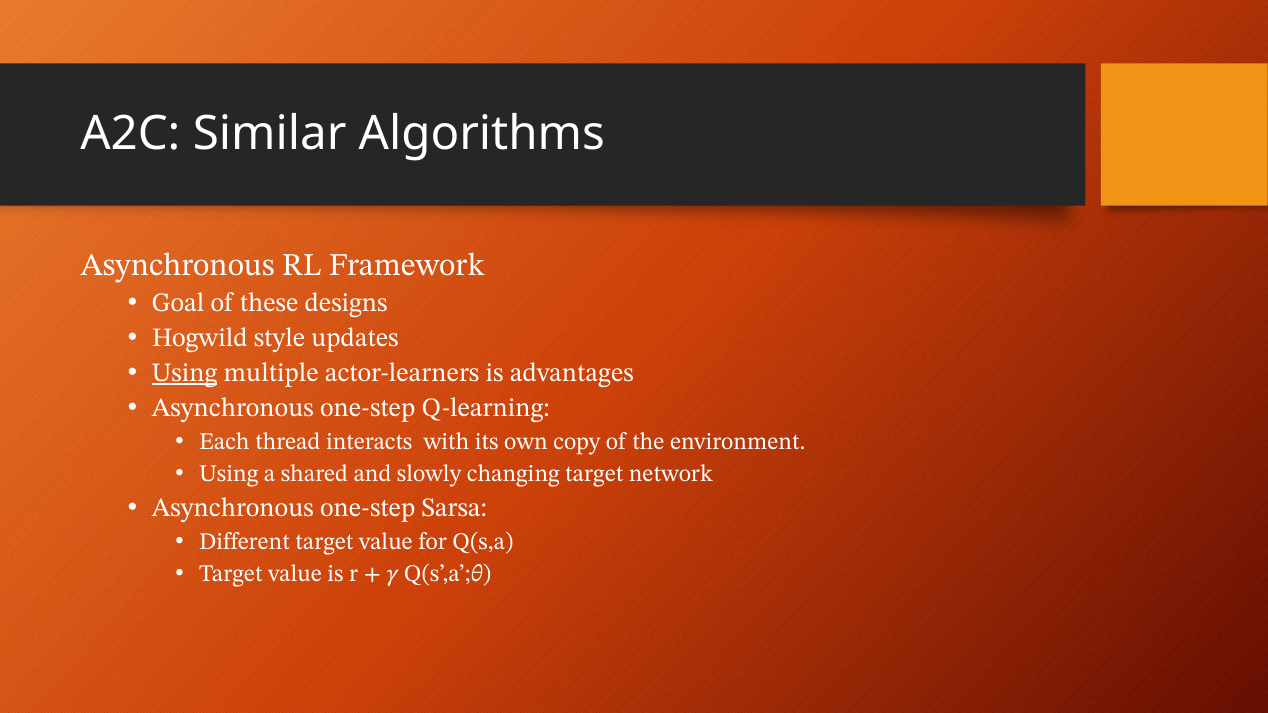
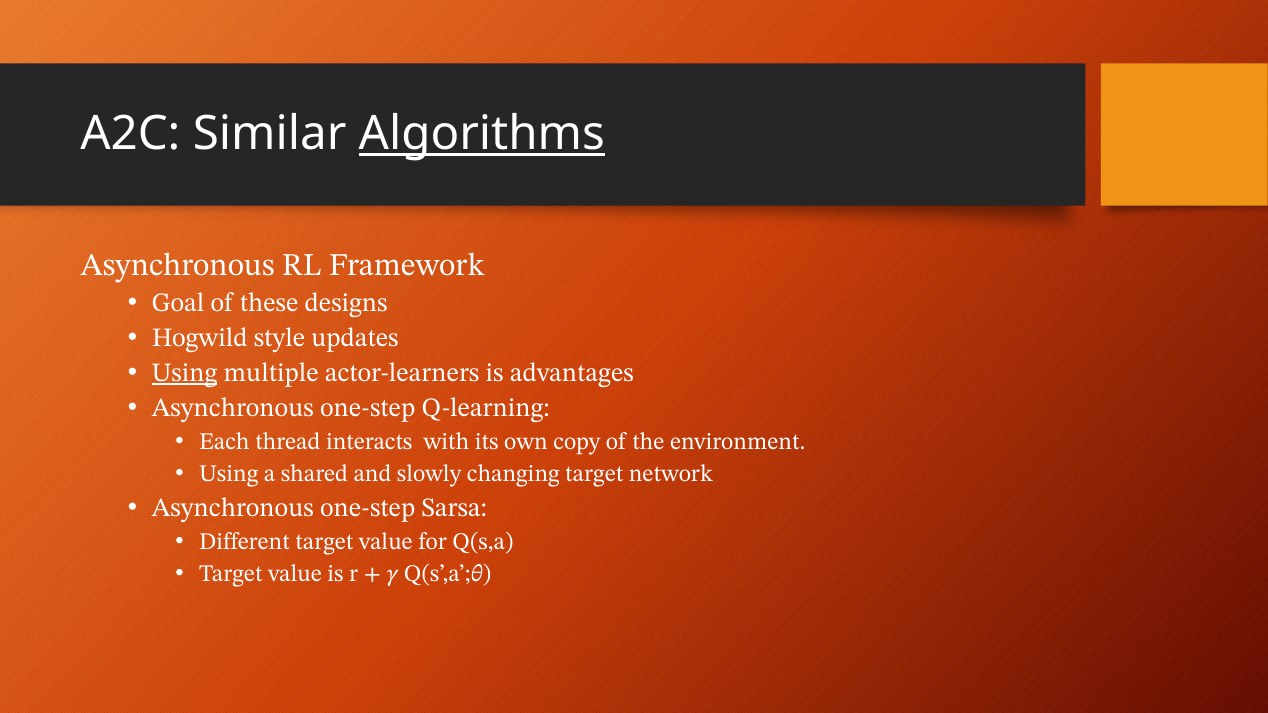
Algorithms underline: none -> present (482, 134)
